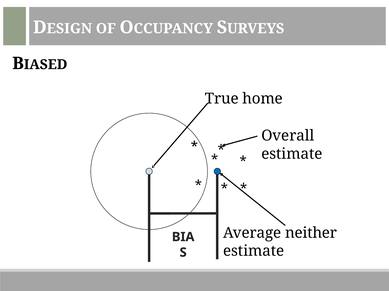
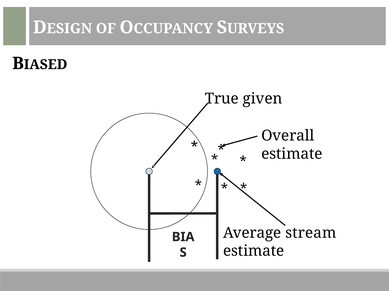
home: home -> given (263, 99)
neither: neither -> stream (311, 233)
